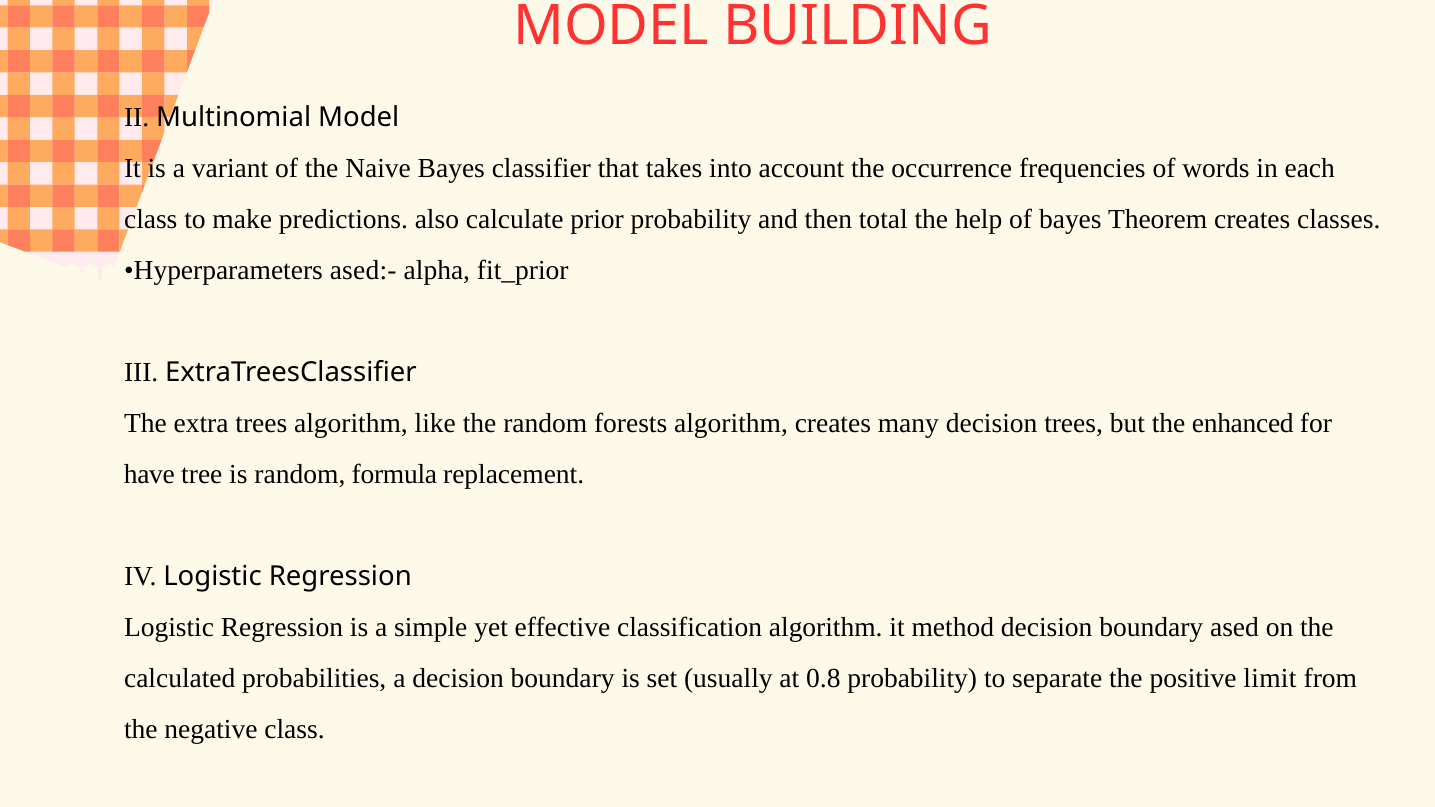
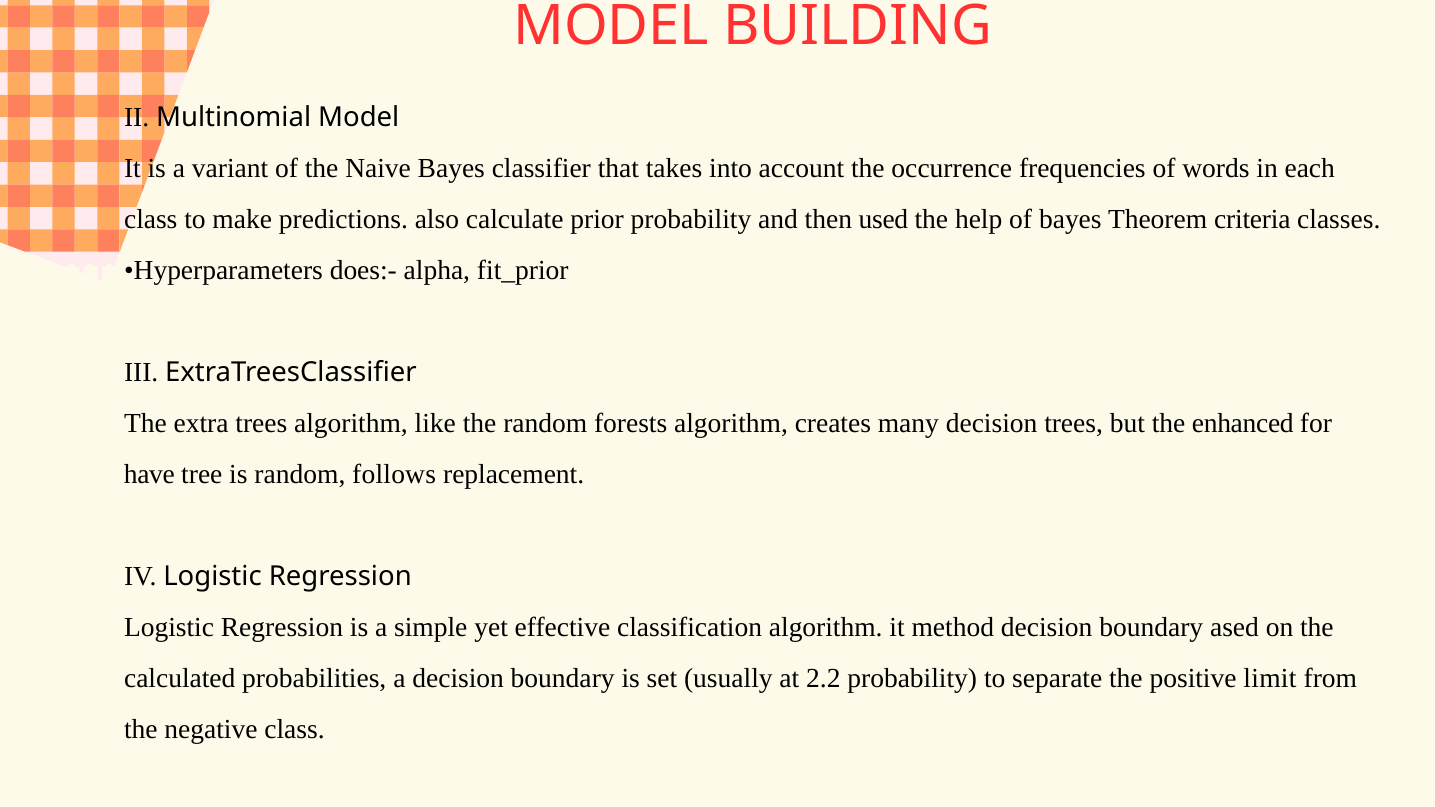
total: total -> used (883, 220)
Theorem creates: creates -> criteria (1252, 220)
ased:-: ased:- -> does:- (363, 271)
formula: formula -> follows (394, 475)
0.8: 0.8 -> 2.2 (823, 679)
